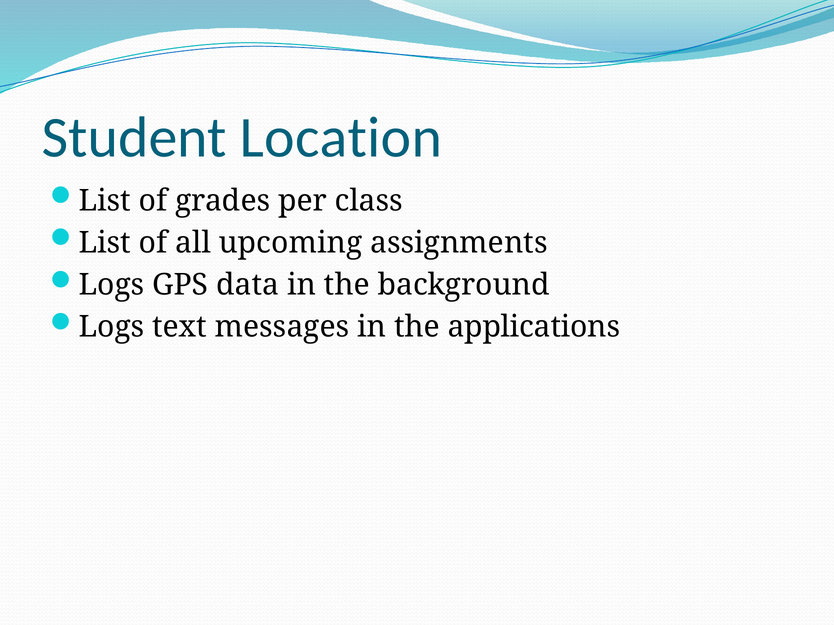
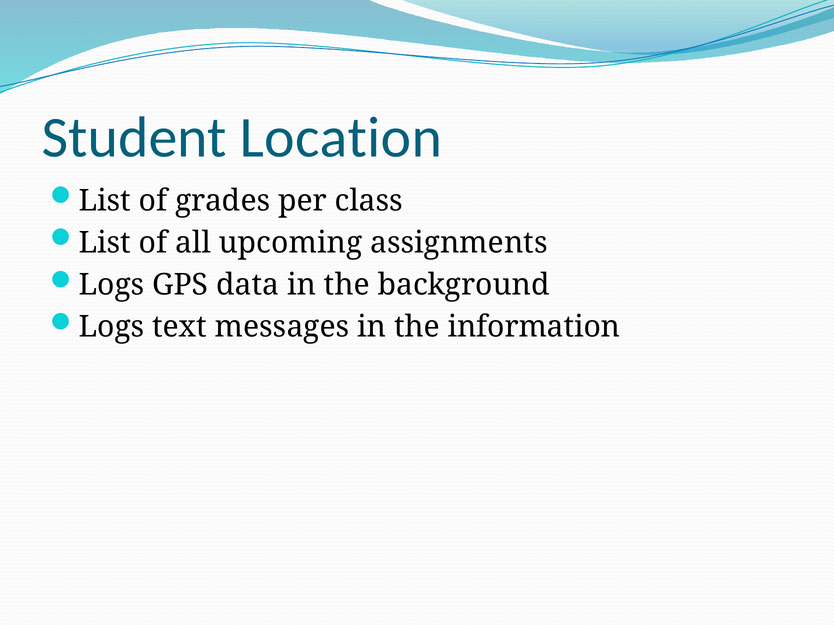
applications: applications -> information (534, 327)
